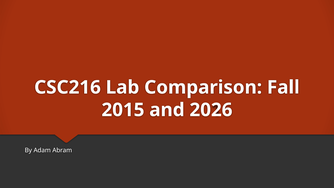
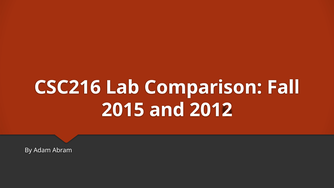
2026: 2026 -> 2012 (211, 110)
